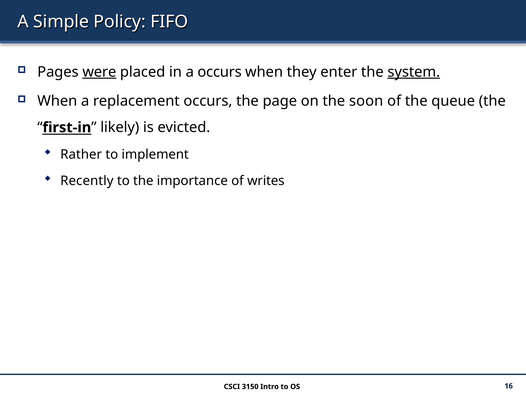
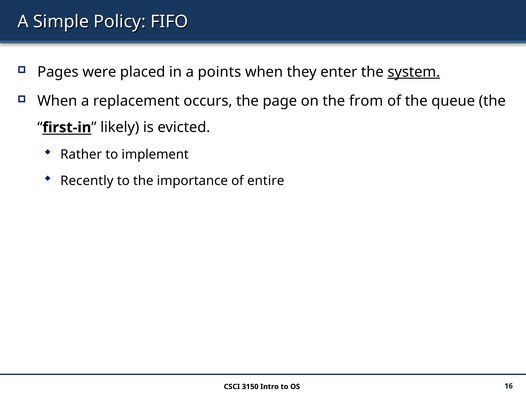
were underline: present -> none (99, 72)
a occurs: occurs -> points (219, 72)
soon: soon -> from (366, 101)
writes: writes -> entire (266, 181)
